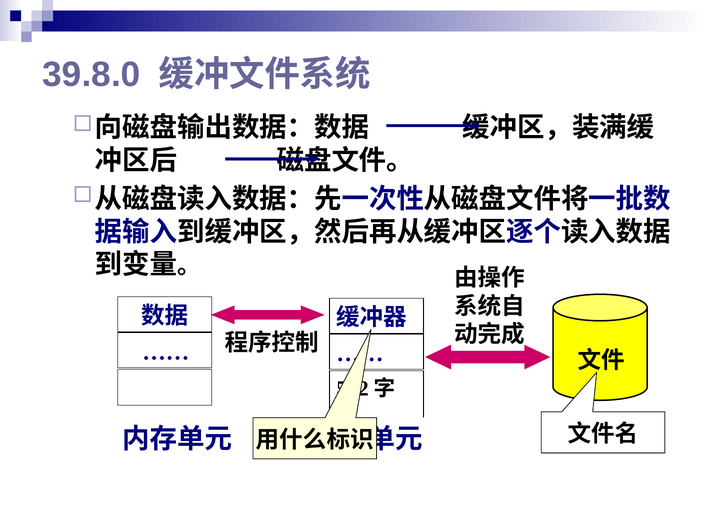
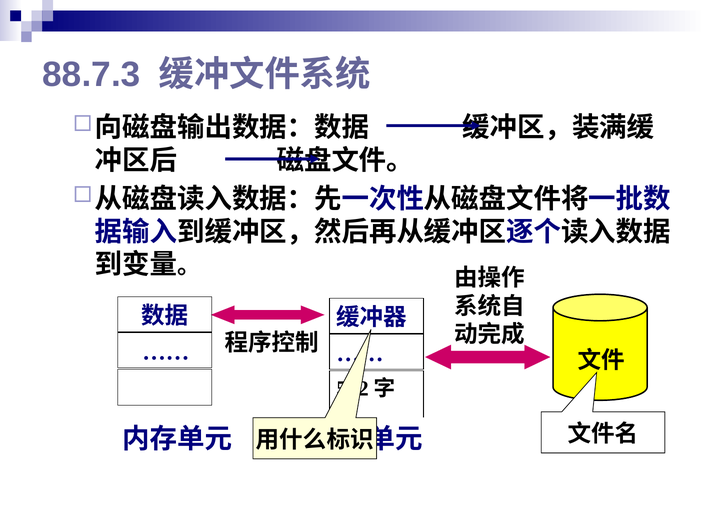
39.8.0: 39.8.0 -> 88.7.3 (91, 75)
